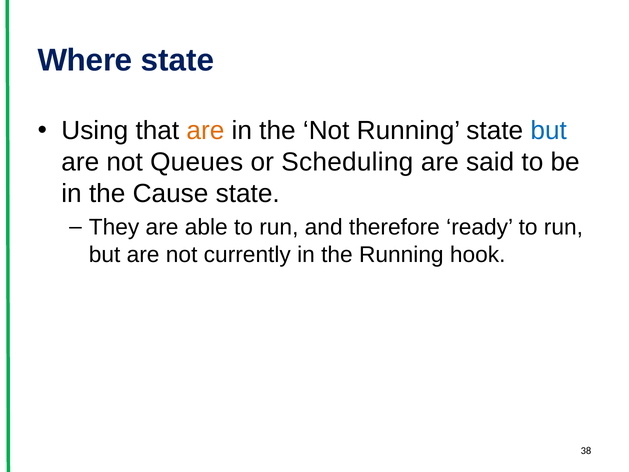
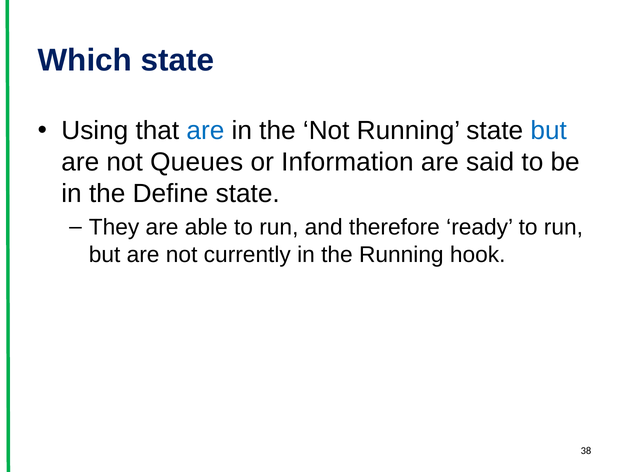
Where: Where -> Which (85, 60)
are colour: orange -> blue (205, 131)
Scheduling: Scheduling -> Information (347, 162)
Cause: Cause -> Define (171, 194)
